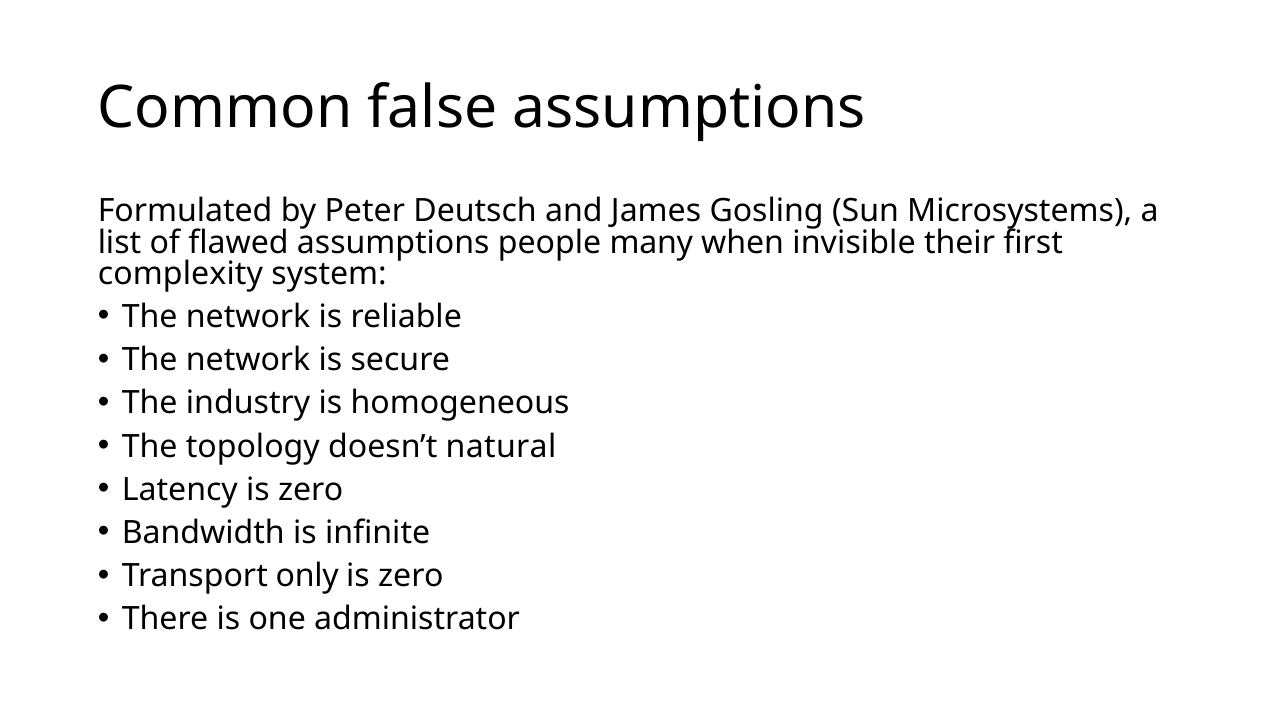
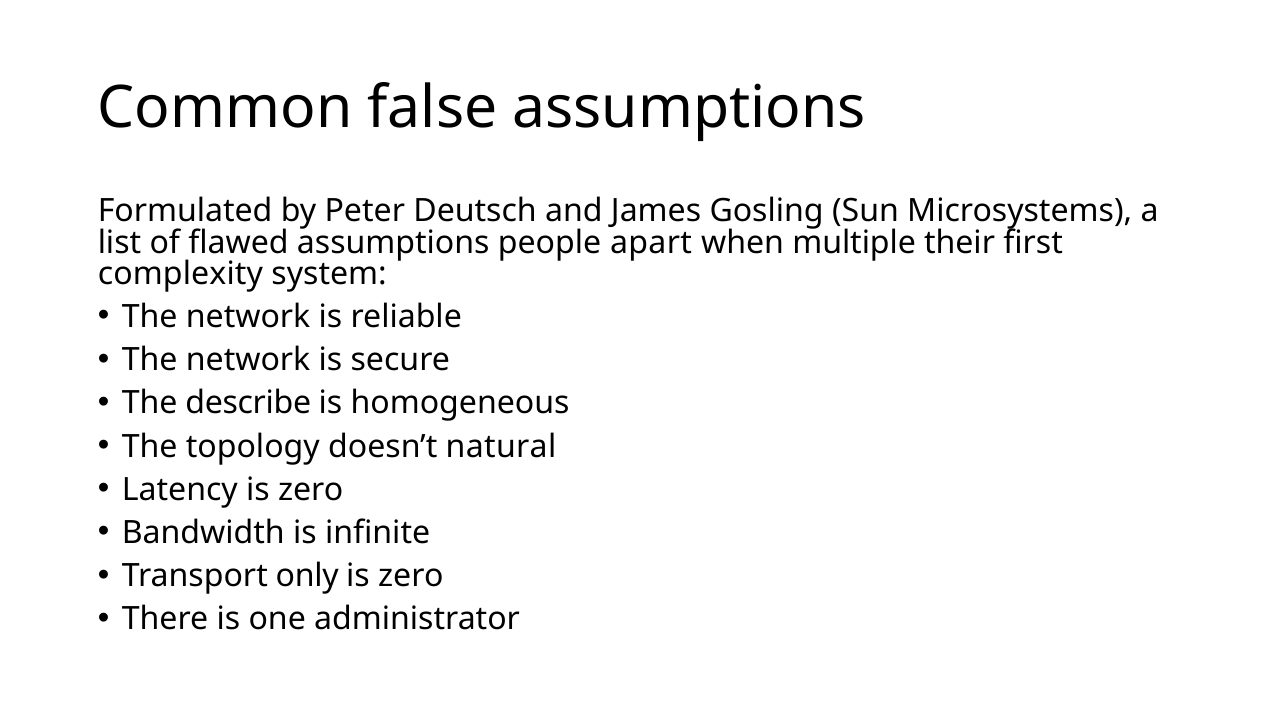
many: many -> apart (651, 242)
invisible: invisible -> multiple (854, 242)
industry: industry -> describe (248, 403)
